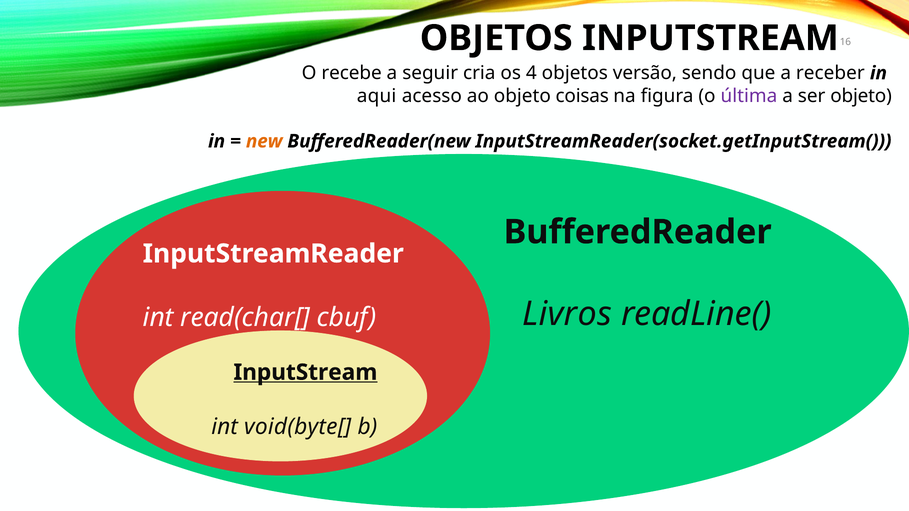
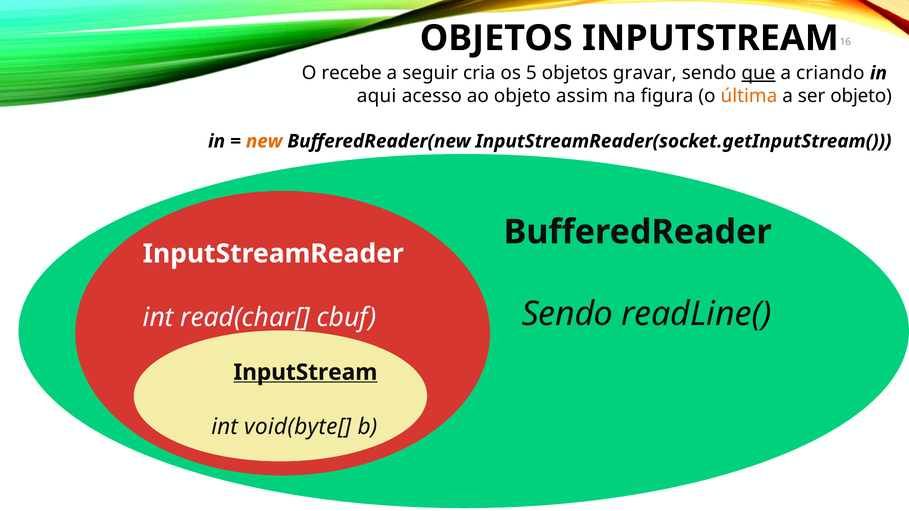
4: 4 -> 5 (531, 73)
versão: versão -> gravar (645, 73)
que underline: none -> present (758, 73)
receber: receber -> criando (830, 73)
coisas: coisas -> assim (582, 96)
última colour: purple -> orange (749, 96)
Livros: Livros -> Sendo (567, 314)
